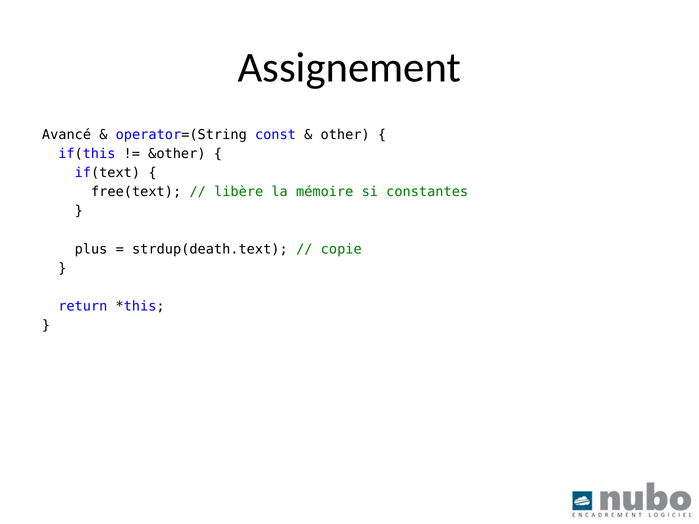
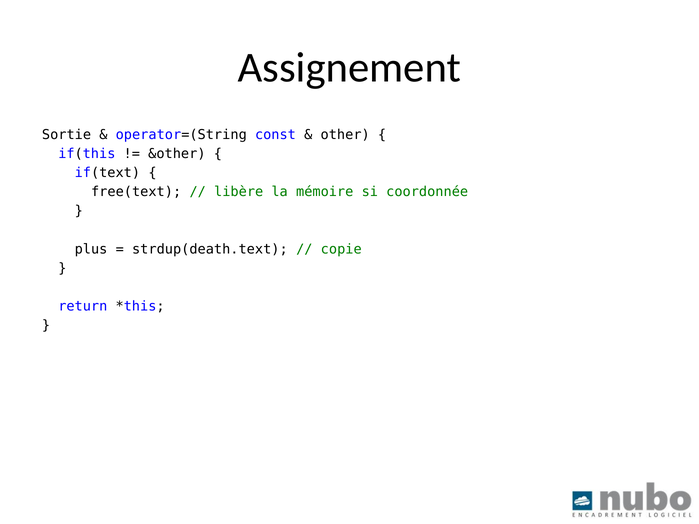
Avancé: Avancé -> Sortie (67, 135)
constantes: constantes -> coordonnée (427, 192)
